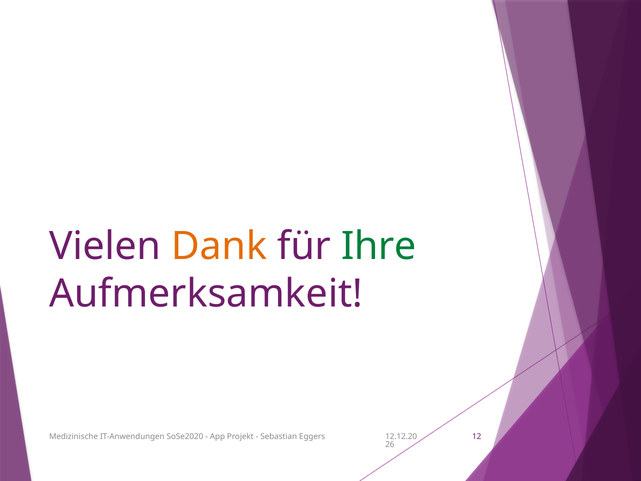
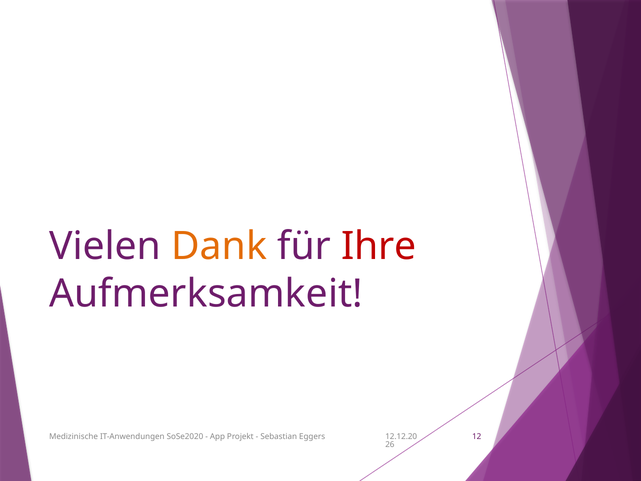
Ihre colour: green -> red (379, 246)
